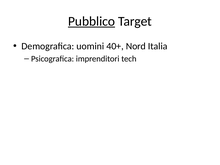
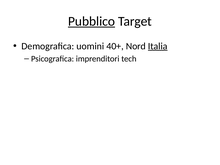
Italia underline: none -> present (158, 46)
